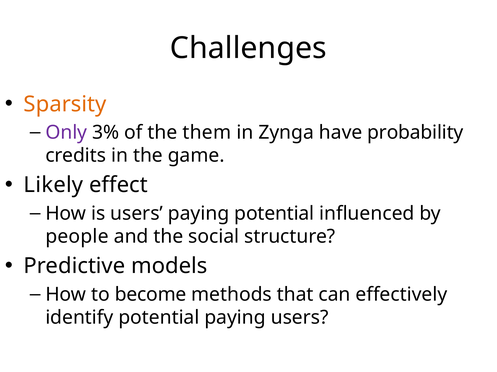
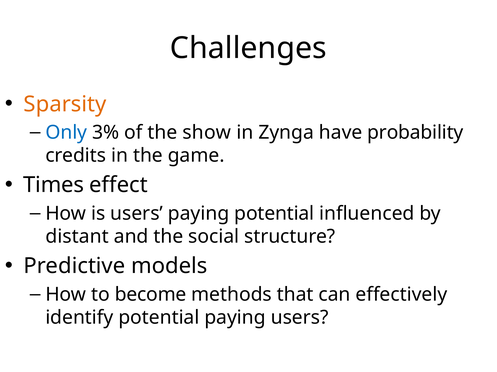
Only colour: purple -> blue (66, 133)
them: them -> show (207, 133)
Likely: Likely -> Times (54, 185)
people: people -> distant (77, 237)
